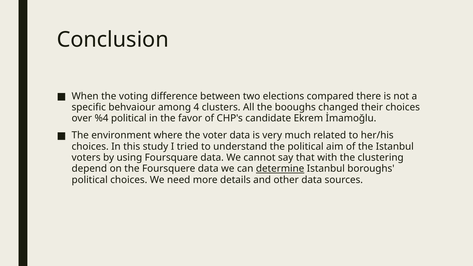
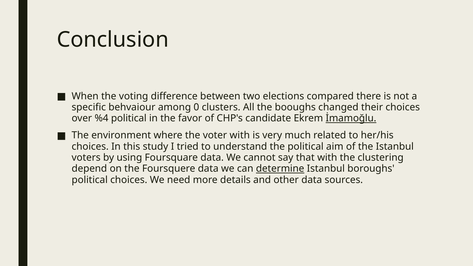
4: 4 -> 0 (196, 107)
İmamoğlu underline: none -> present (351, 118)
voter data: data -> with (240, 135)
